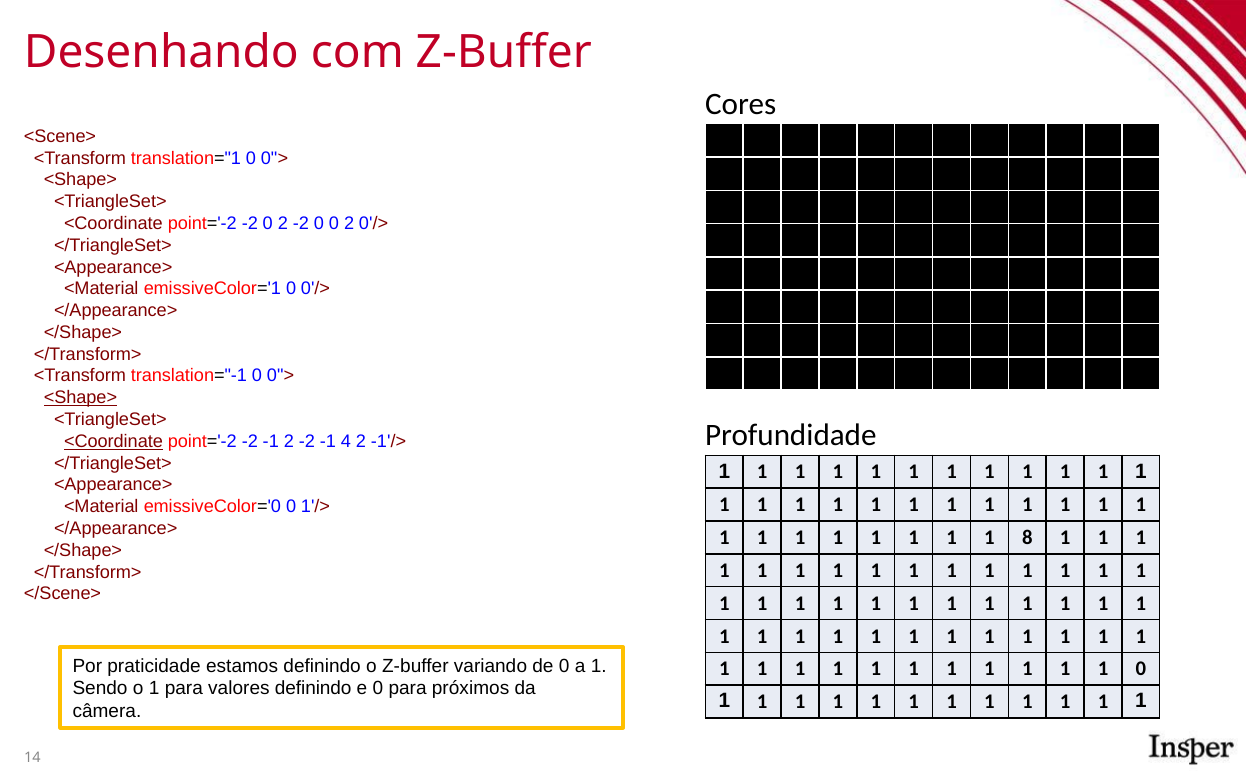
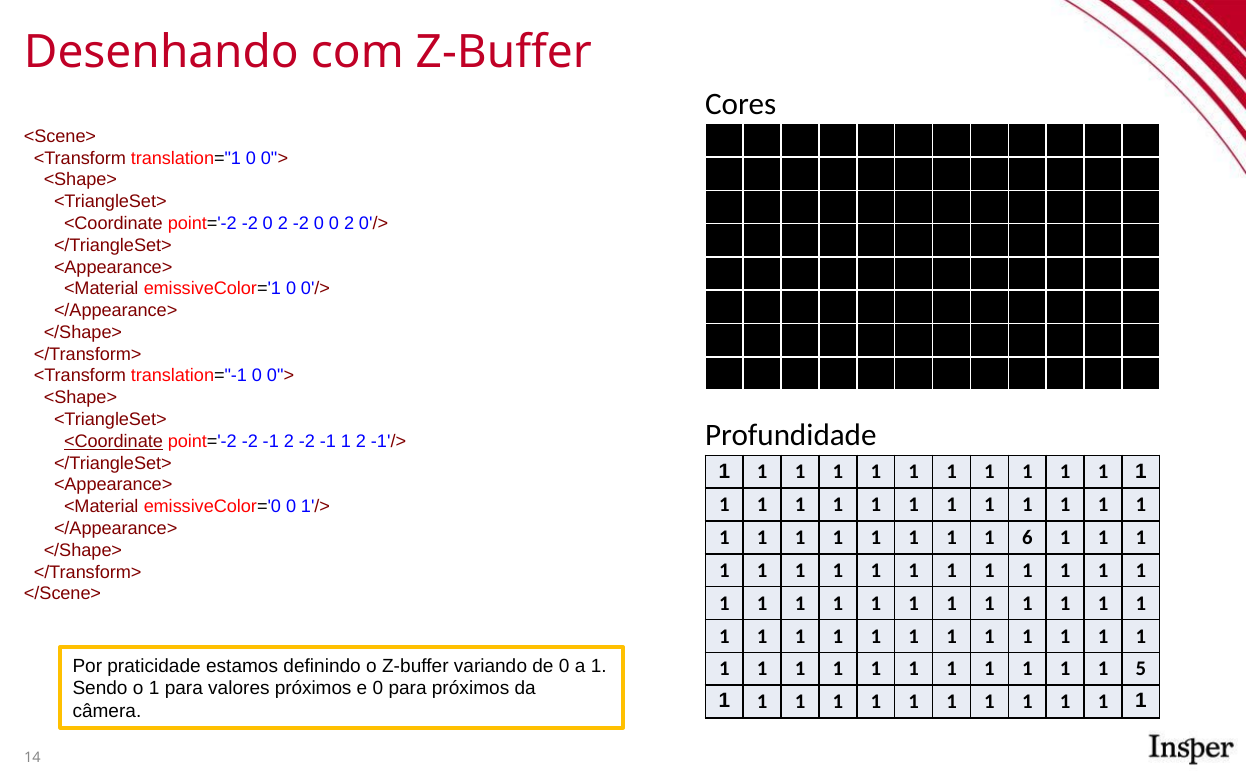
<Shape> underline: present -> none (80, 398)
-1 4: 4 -> 1 (346, 441)
8: 8 -> 6 (1027, 538)
1 0: 0 -> 5 (1141, 669)
valores definindo: definindo -> próximos (313, 688)
